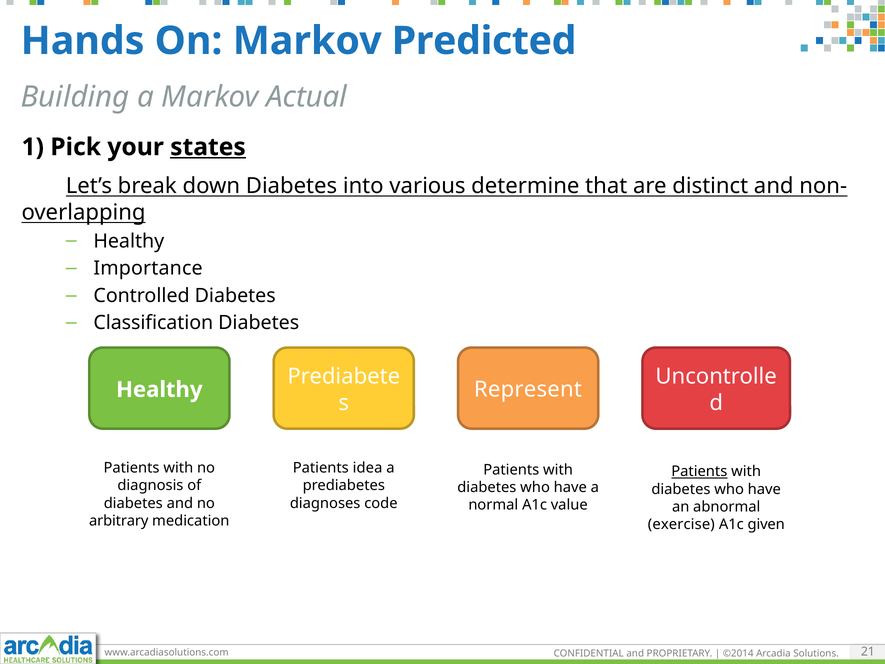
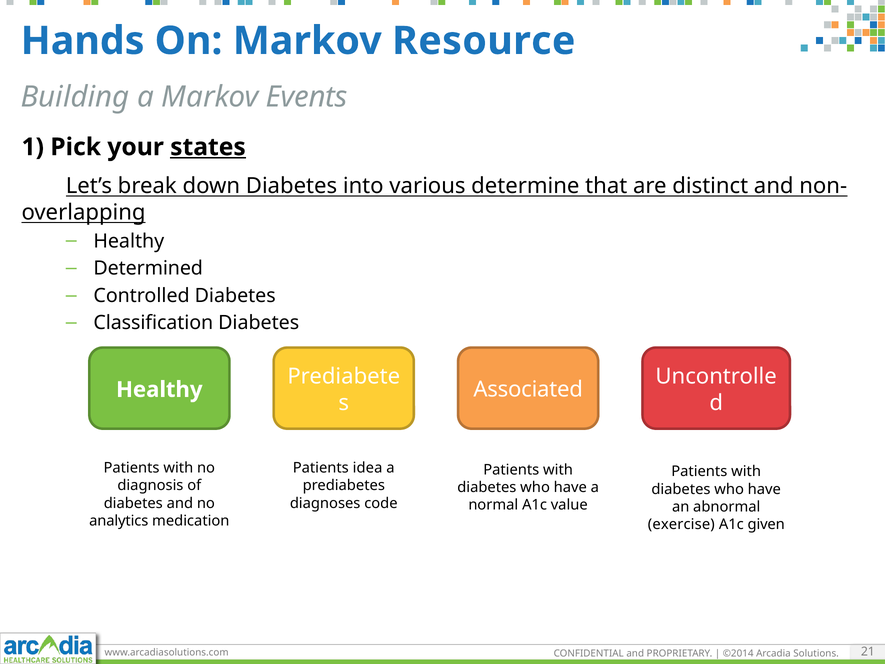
Predicted: Predicted -> Resource (484, 41)
Actual: Actual -> Events (307, 97)
Importance: Importance -> Determined (148, 268)
Represent: Represent -> Associated (528, 389)
Patients underline: present -> none (699, 471)
arbitrary: arbitrary -> analytics (119, 521)
